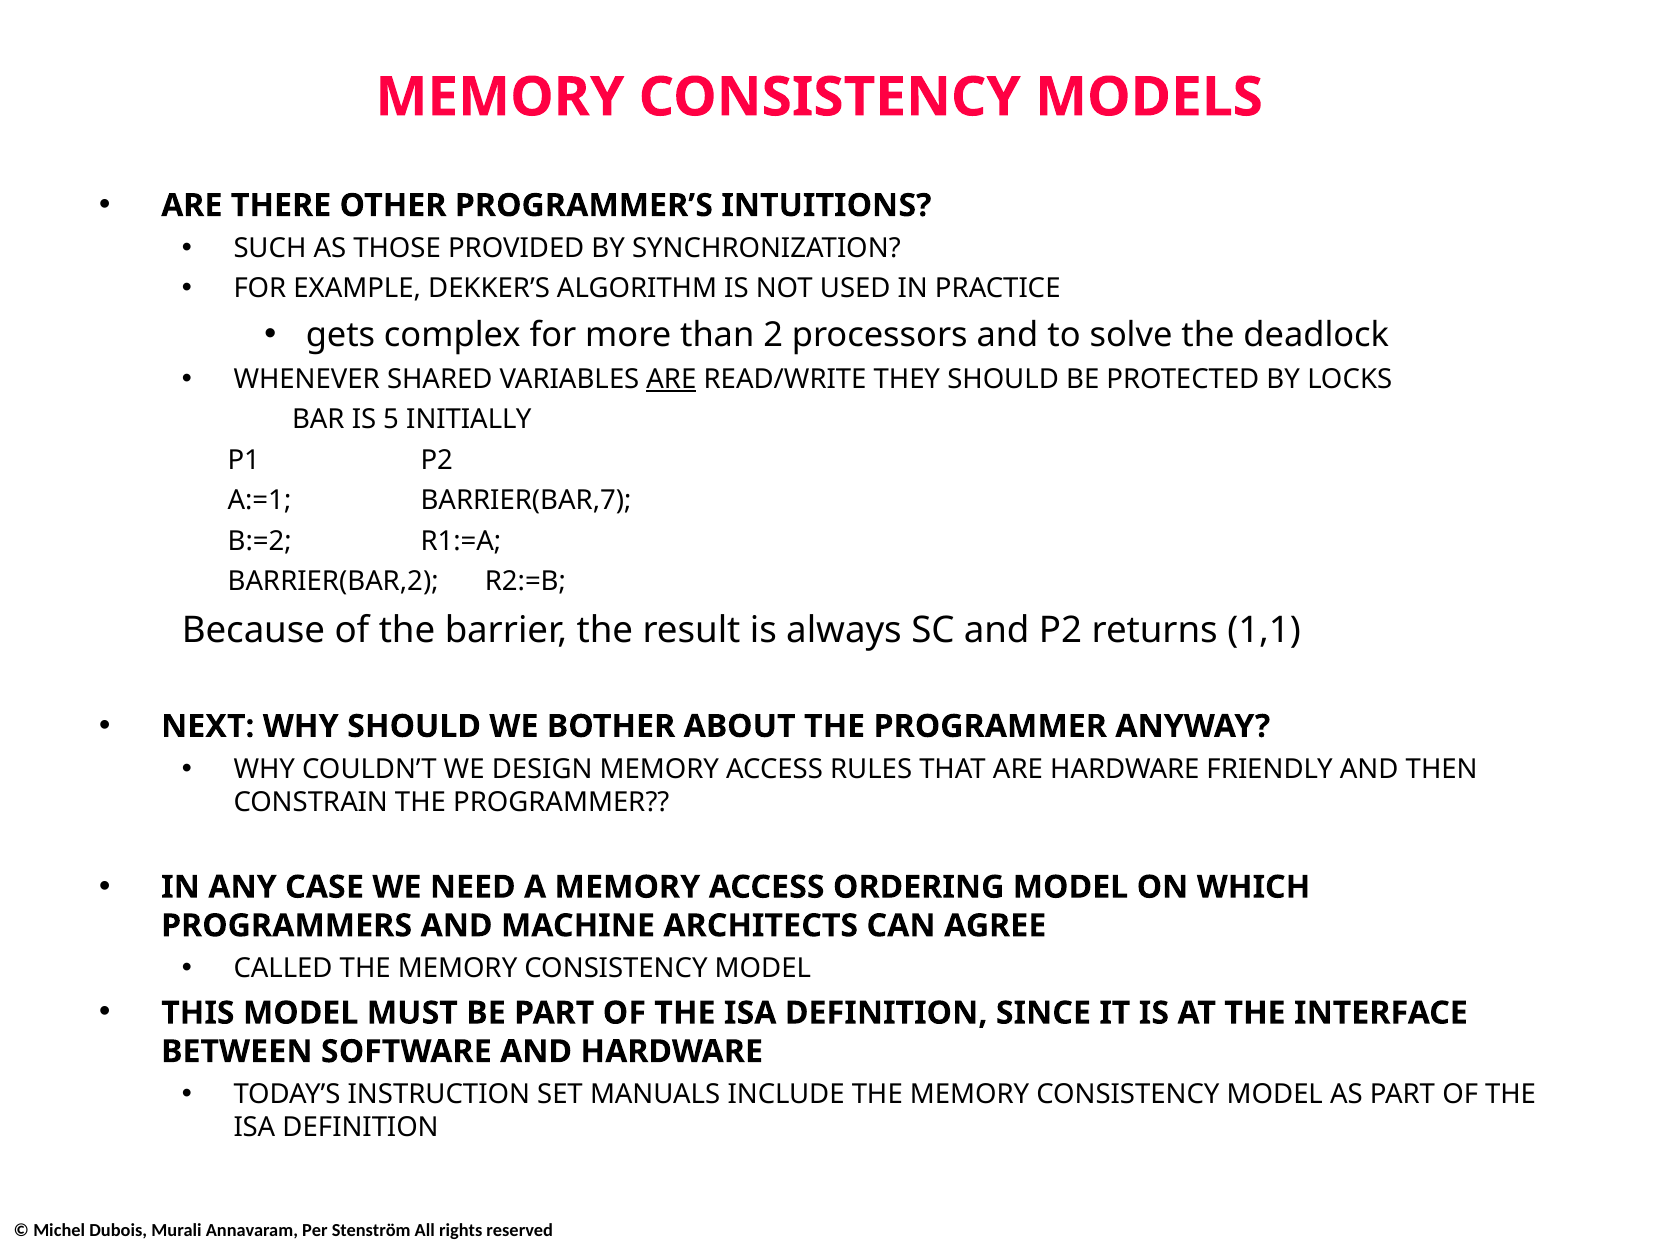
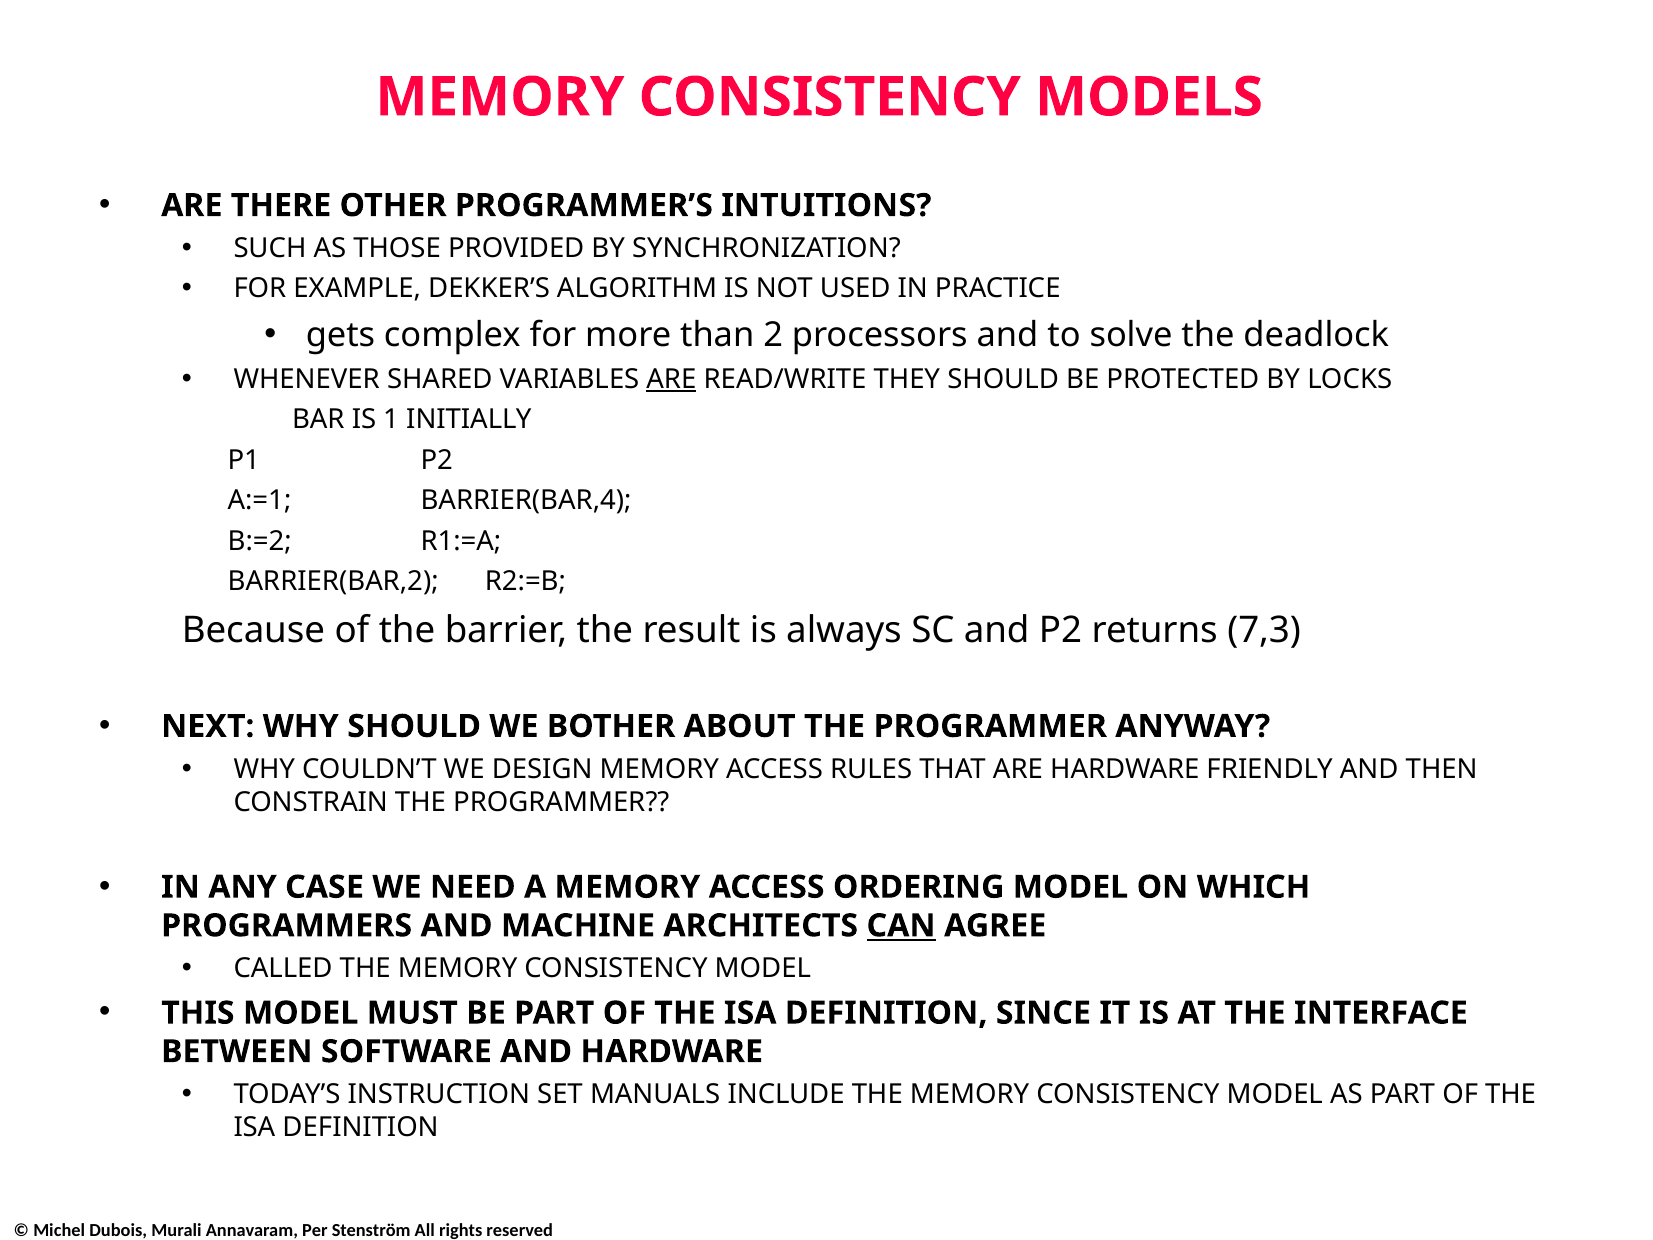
5: 5 -> 1 (391, 420)
BARRIER(BAR,7: BARRIER(BAR,7 -> BARRIER(BAR,4 (526, 500)
1,1: 1,1 -> 7,3 (1264, 630)
CAN underline: none -> present (901, 926)
